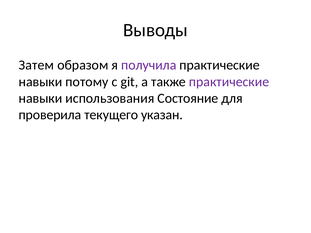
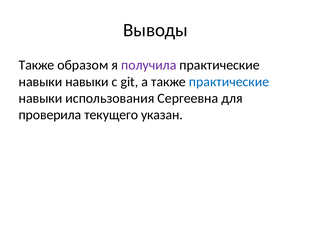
Затем: Затем -> Также (37, 65)
навыки потому: потому -> навыки (87, 82)
практические colour: purple -> blue (229, 82)
Состояние: Состояние -> Сергеевна (188, 98)
